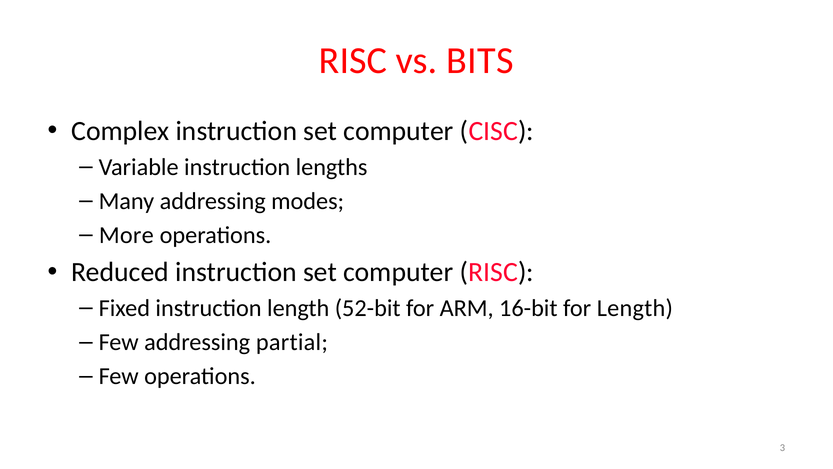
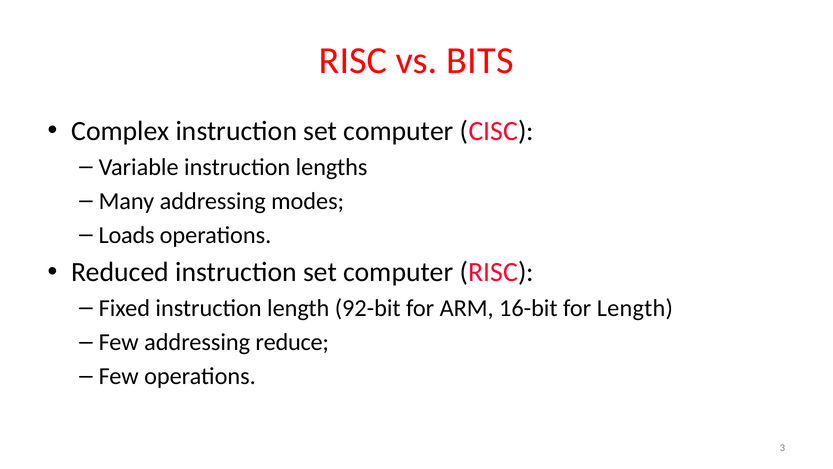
More: More -> Loads (127, 235)
52-bit: 52-bit -> 92-bit (368, 308)
partial: partial -> reduce (292, 342)
